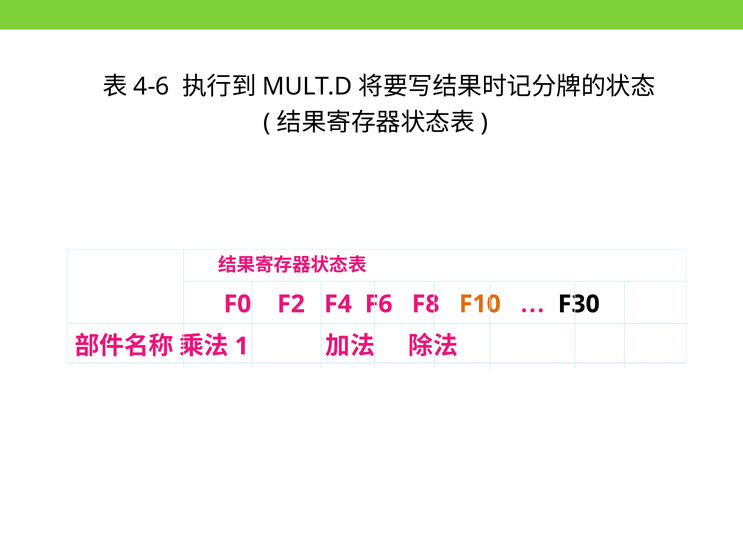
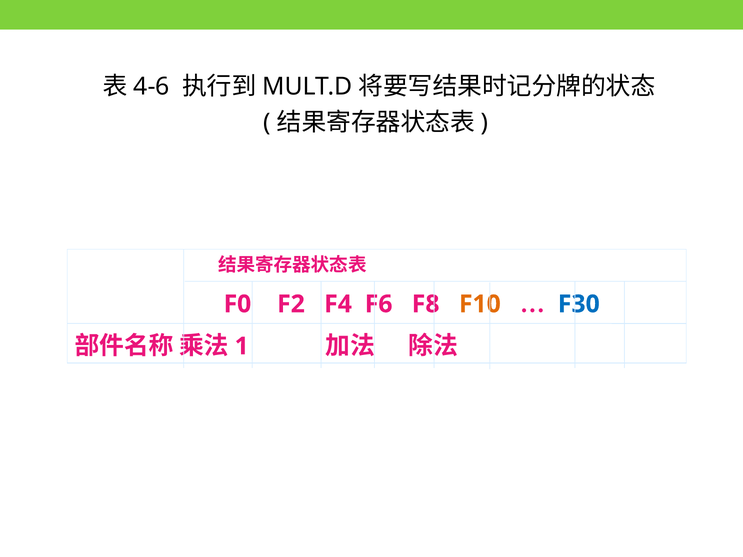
F30 colour: black -> blue (579, 304)
